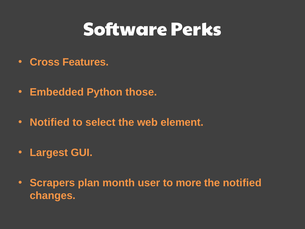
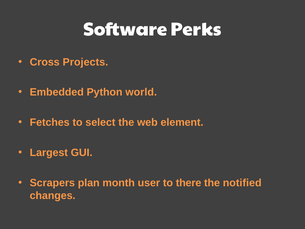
Features: Features -> Projects (85, 62)
those: those -> world (141, 92)
Notified: Notified -> Fetches (50, 122)
more: more -> there (189, 183)
